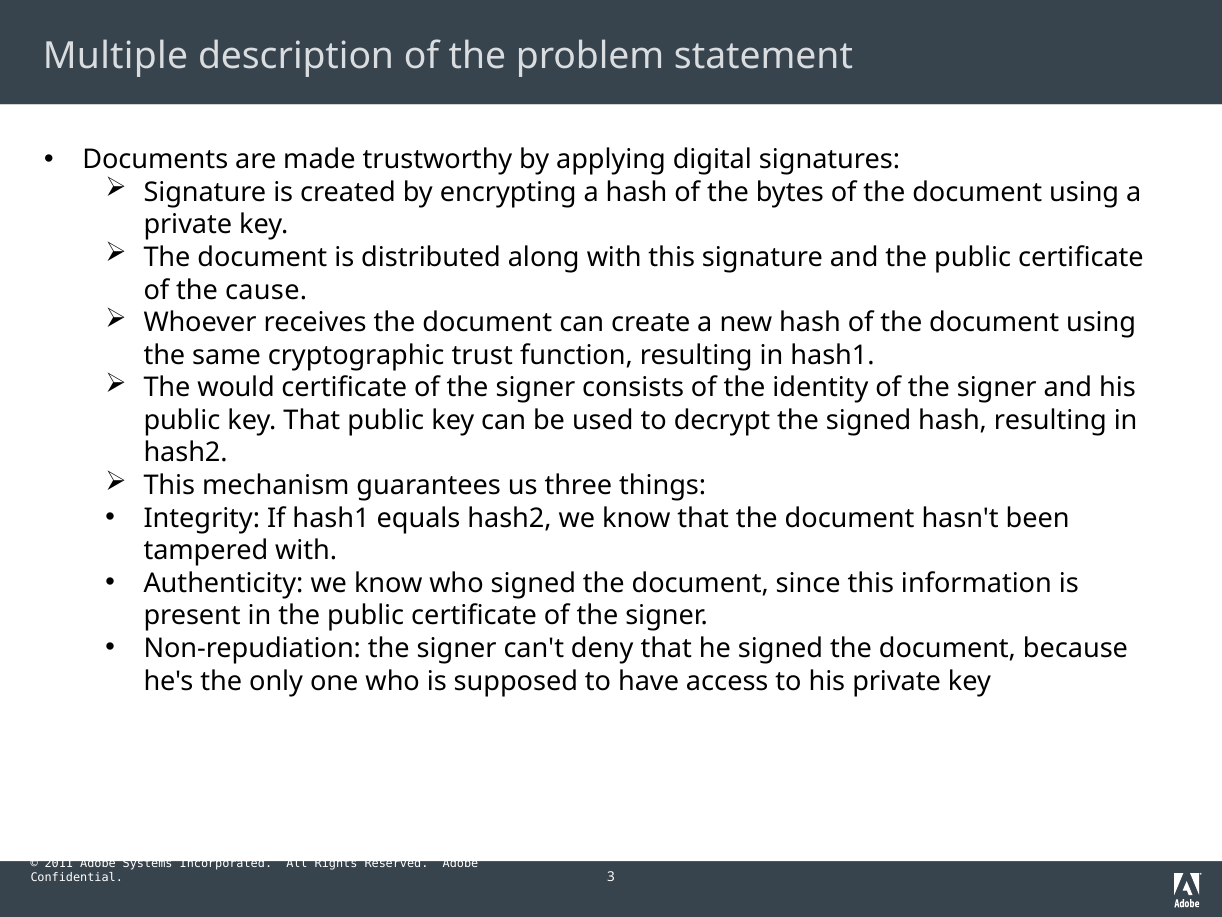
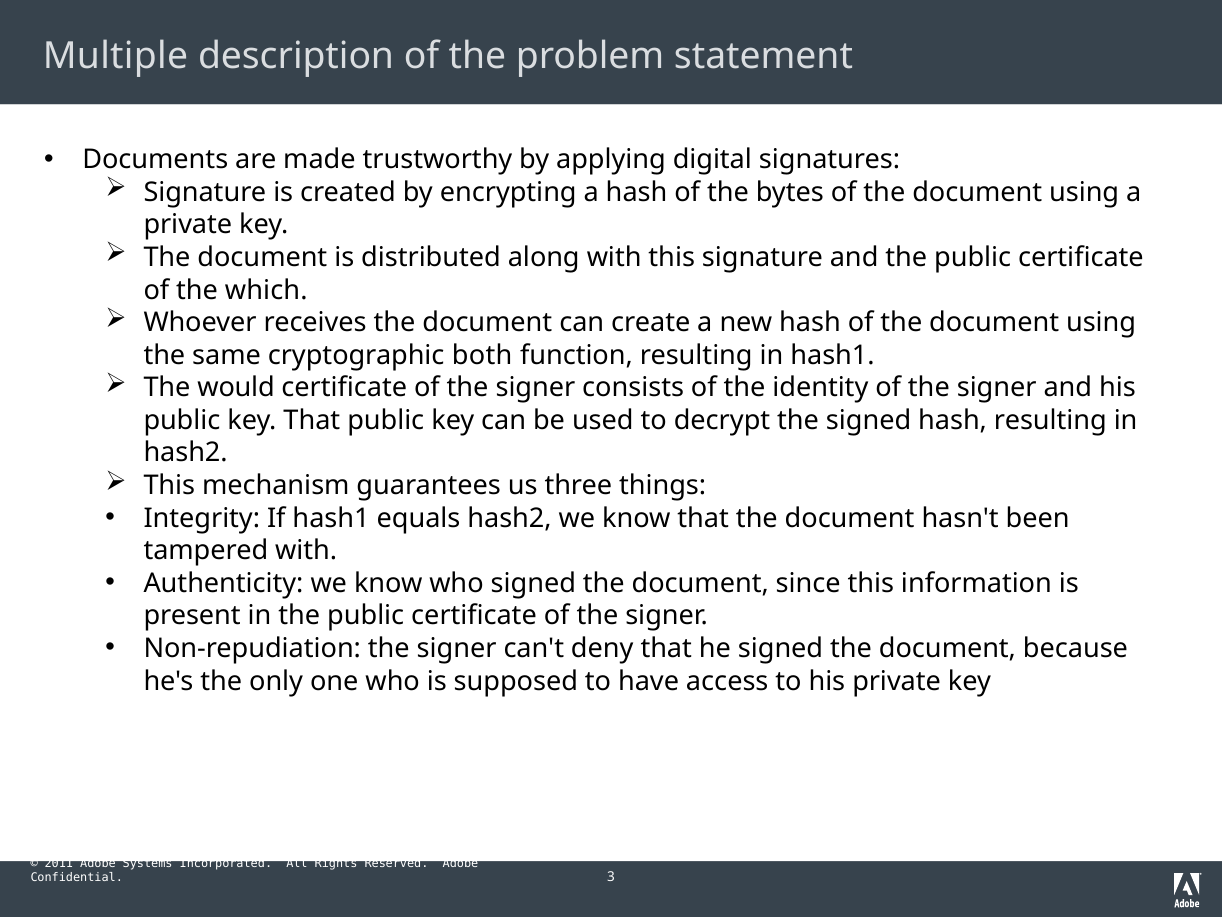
cause: cause -> which (266, 290)
trust: trust -> both (482, 355)
